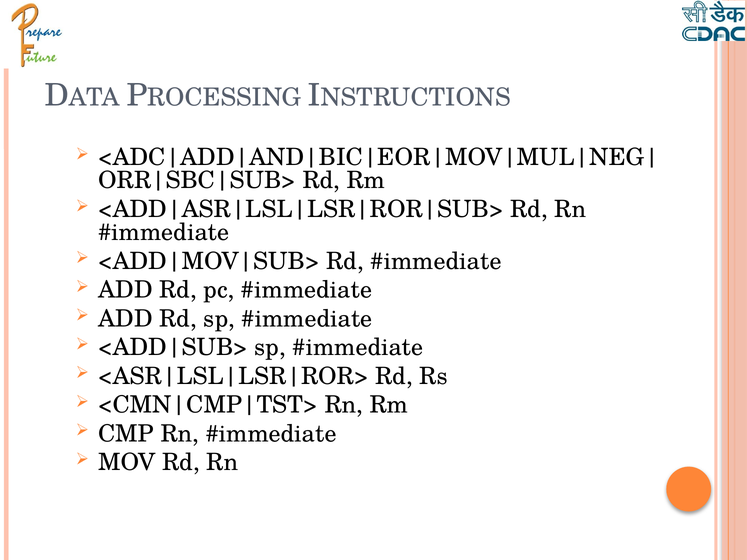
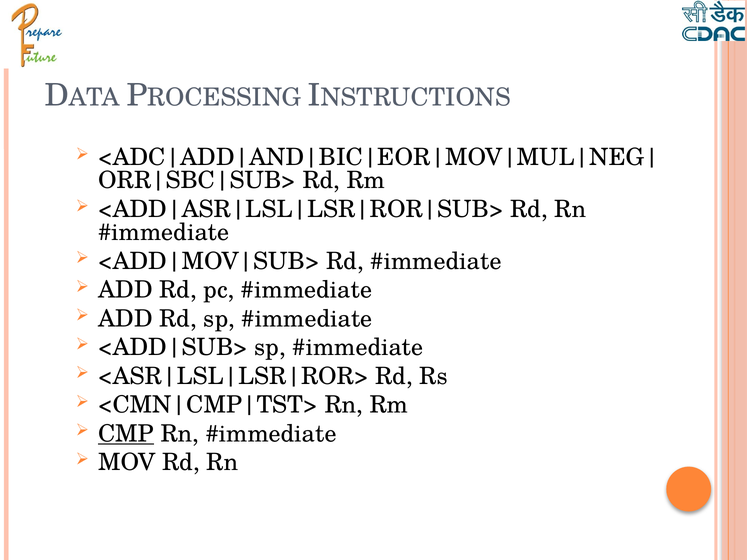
CMP underline: none -> present (126, 434)
